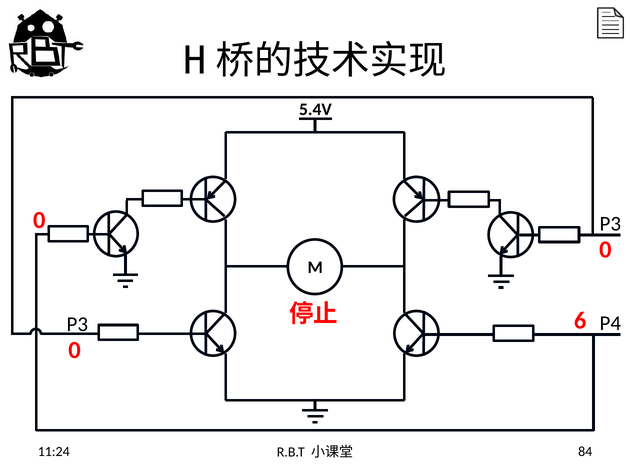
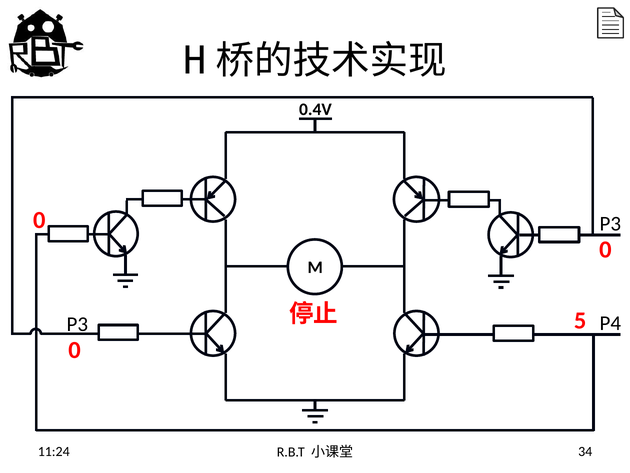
5.4V: 5.4V -> 0.4V (315, 109)
6: 6 -> 5 (580, 320)
84: 84 -> 34 (585, 451)
